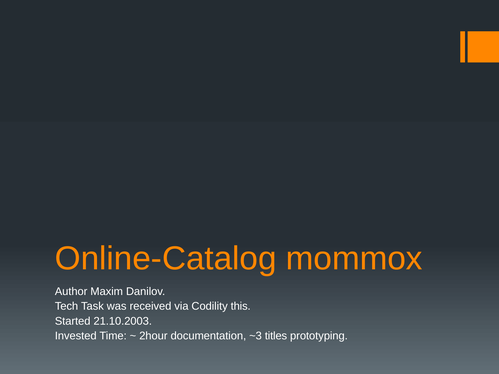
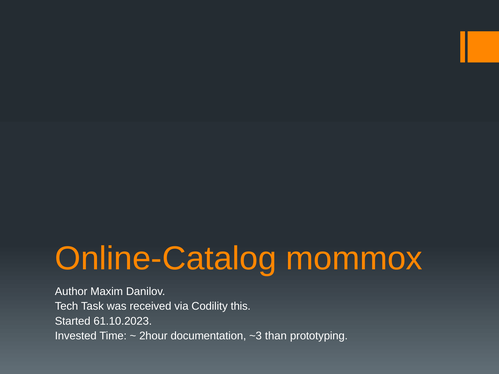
21.10.2003: 21.10.2003 -> 61.10.2023 (123, 321)
titles: titles -> than (276, 336)
